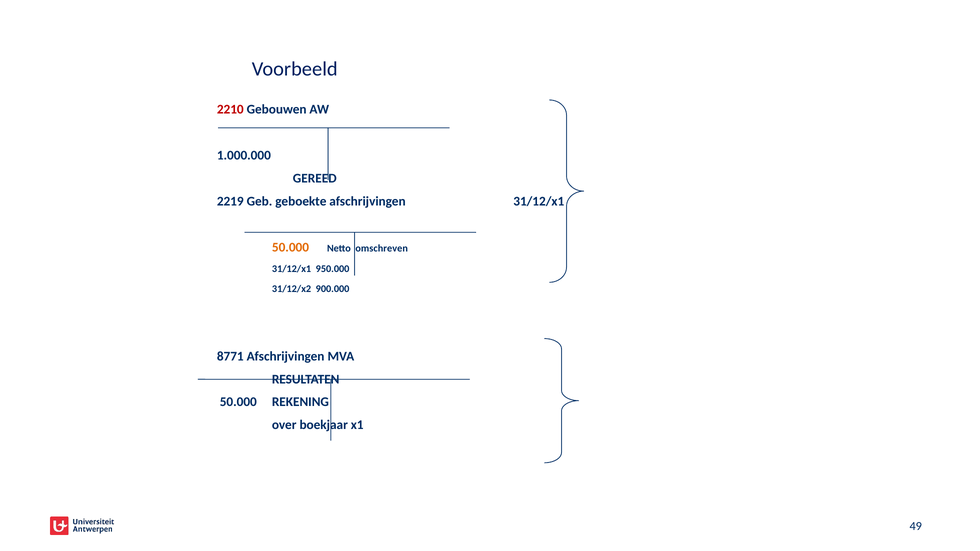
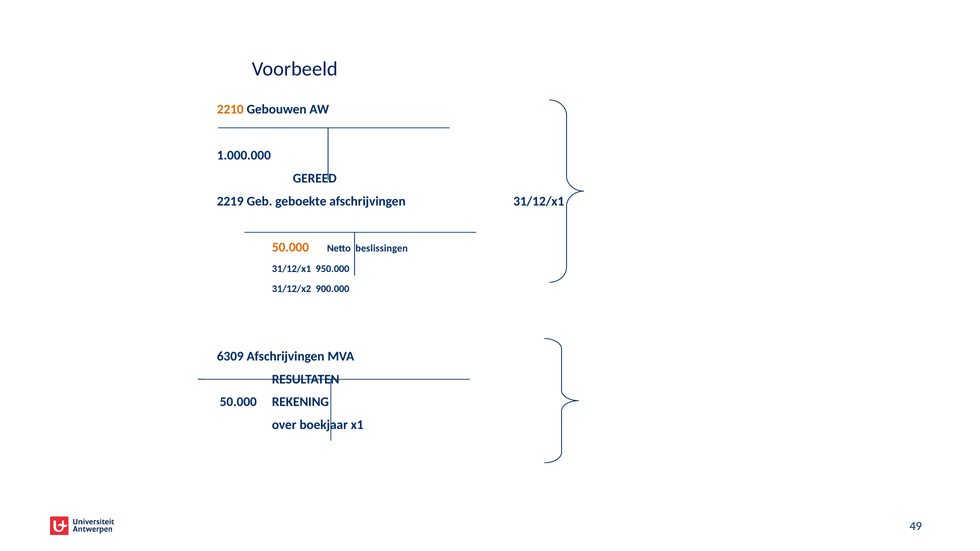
2210 colour: red -> orange (230, 110)
omschreven: omschreven -> beslissingen (382, 248)
8771: 8771 -> 6309 (230, 356)
